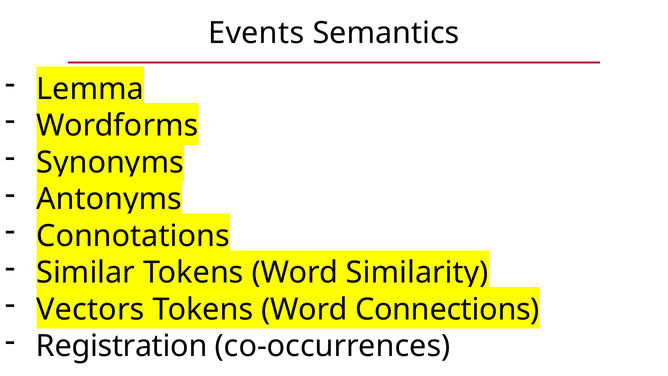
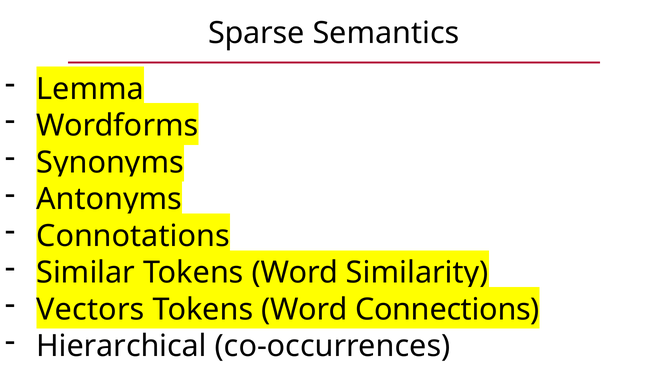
Events: Events -> Sparse (256, 33)
Registration: Registration -> Hierarchical (122, 346)
